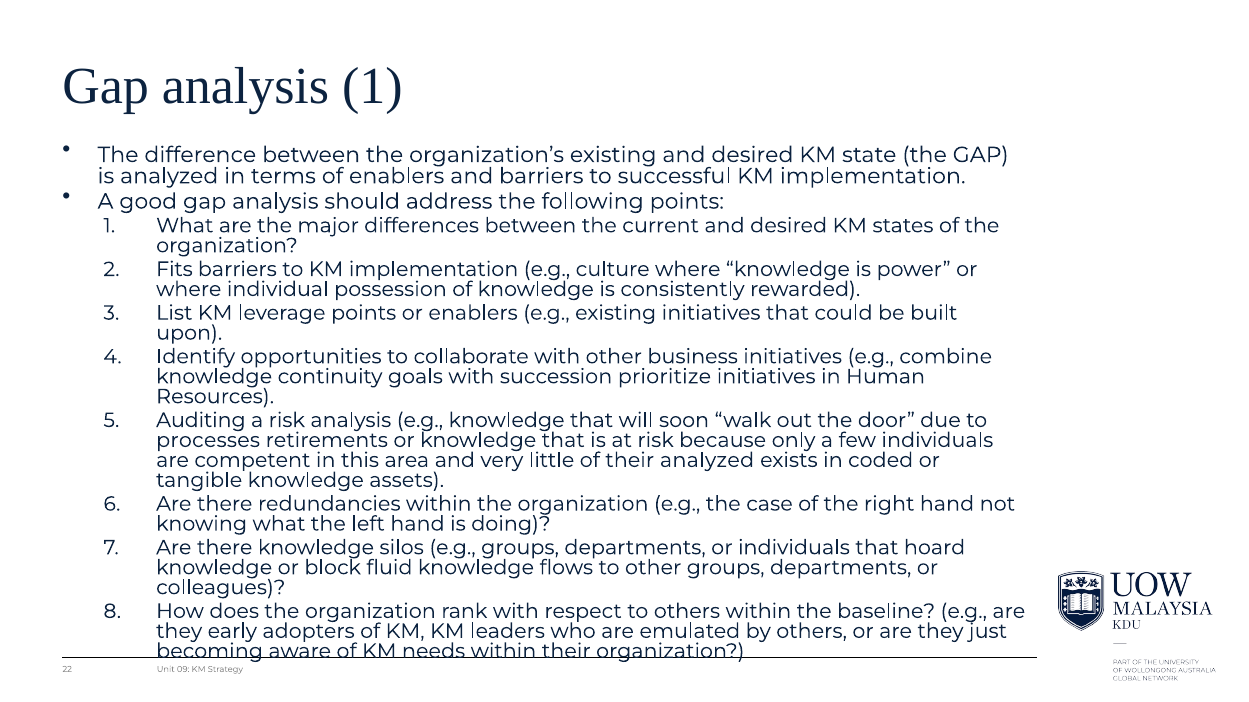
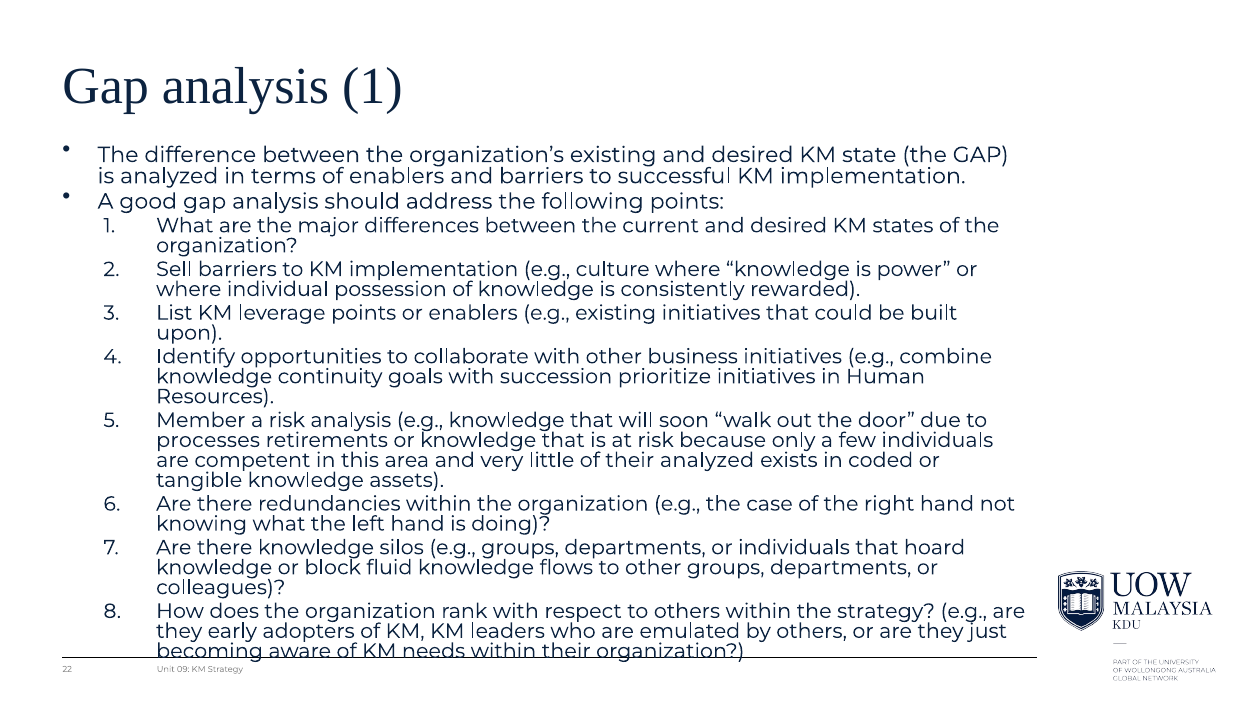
Fits: Fits -> Sell (174, 269)
Auditing: Auditing -> Member (201, 420)
the baseline: baseline -> strategy (886, 612)
